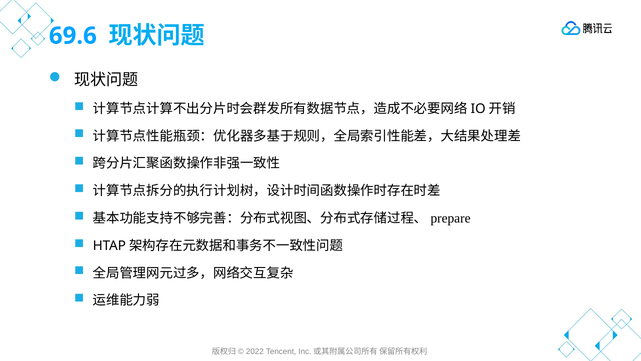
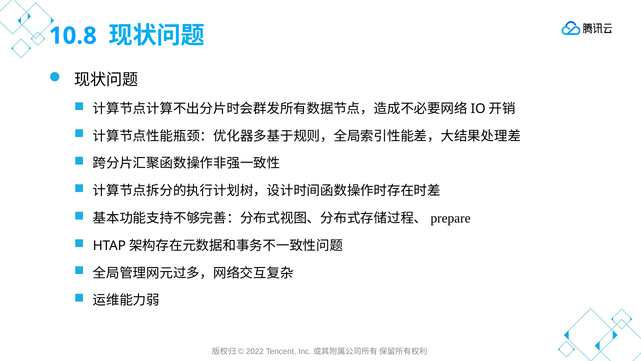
69.6: 69.6 -> 10.8 (73, 36)
